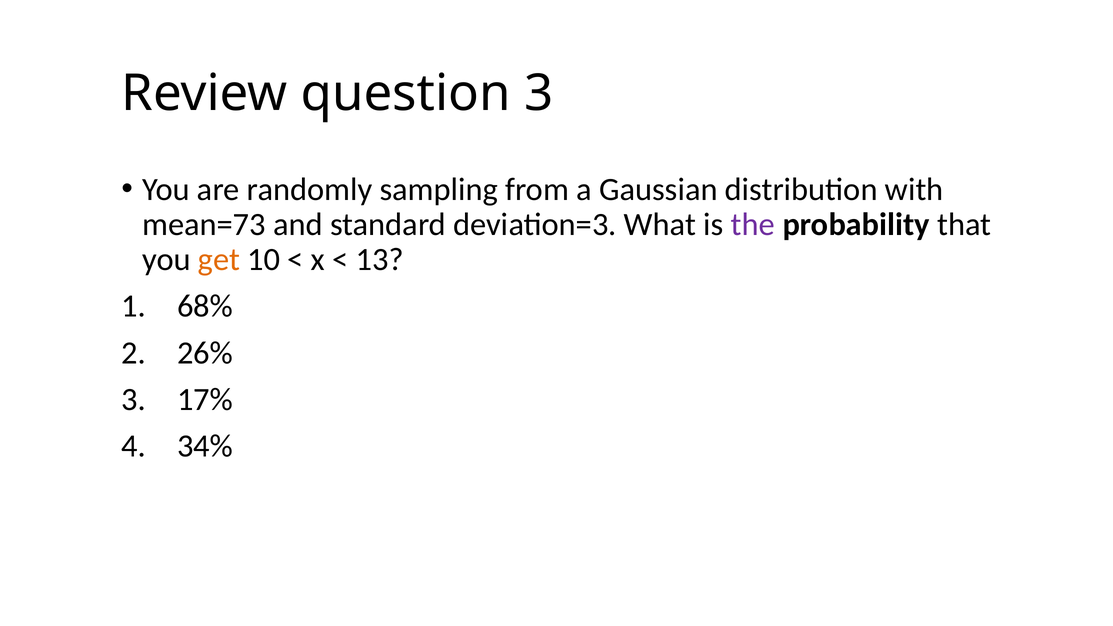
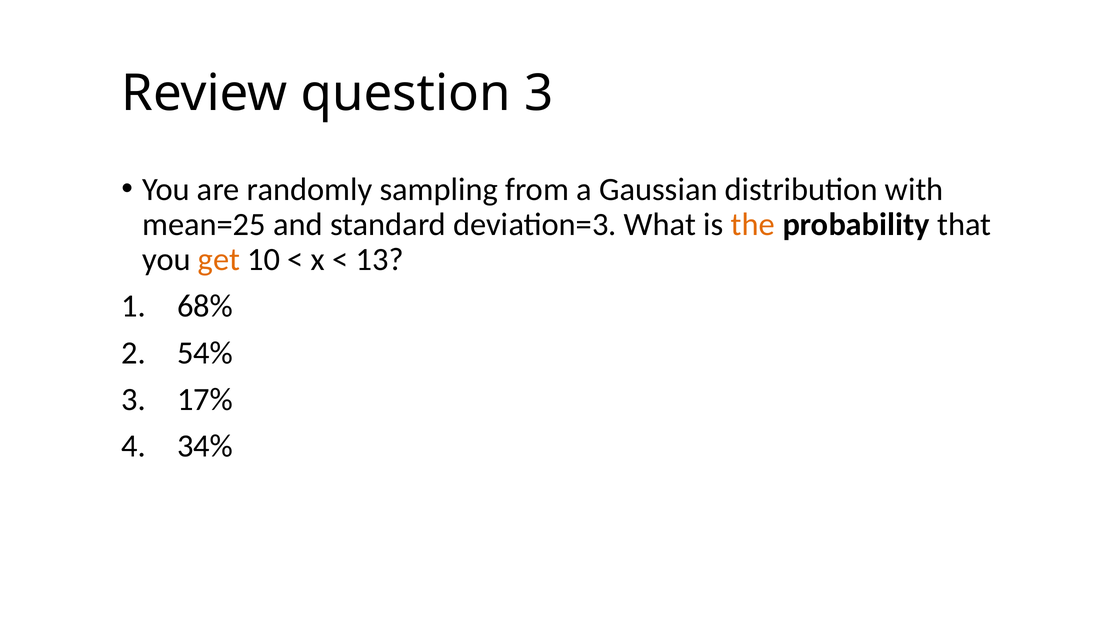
mean=73: mean=73 -> mean=25 (204, 225)
the colour: purple -> orange (753, 225)
26%: 26% -> 54% (205, 353)
